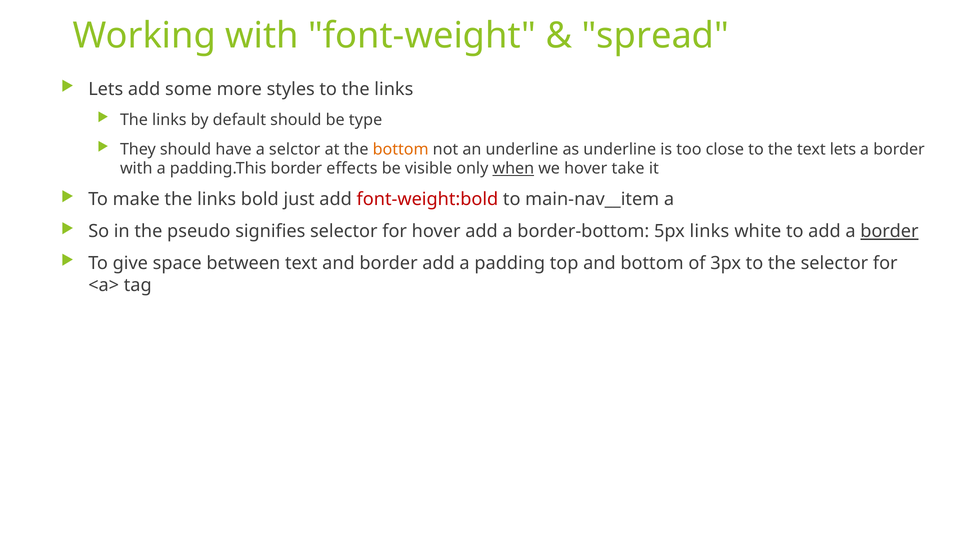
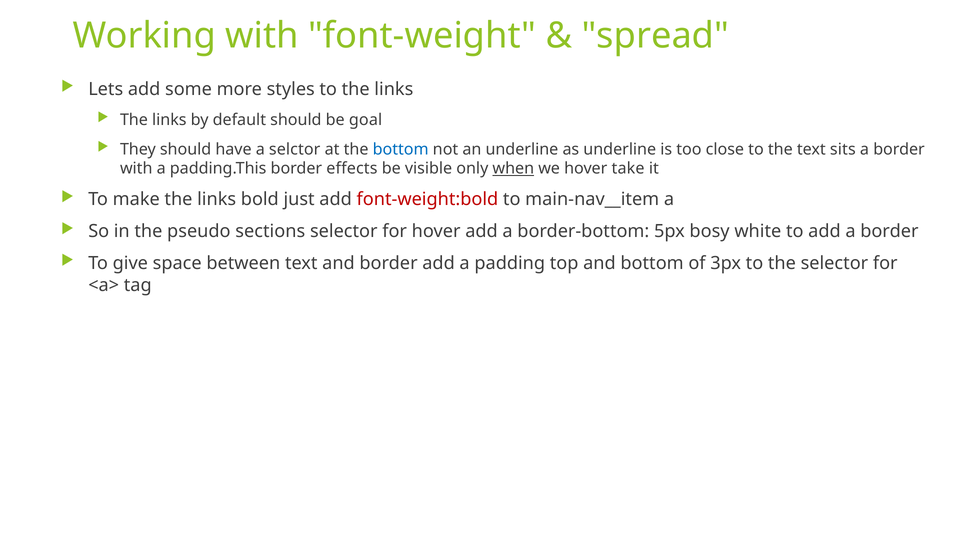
type: type -> goal (366, 120)
bottom colour: orange -> blue (401, 149)
text lets: lets -> sits (843, 149)
signifies: signifies -> sections (270, 231)
5px links: links -> bosy (710, 231)
border underline: present -> none (889, 231)
